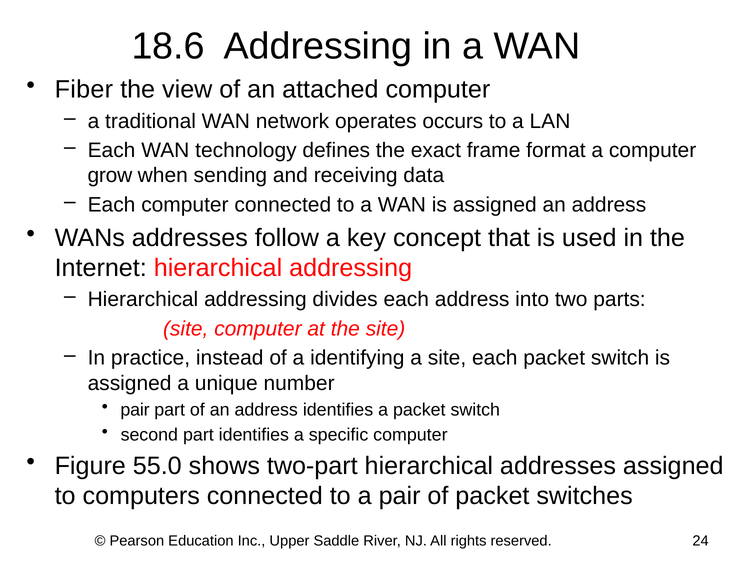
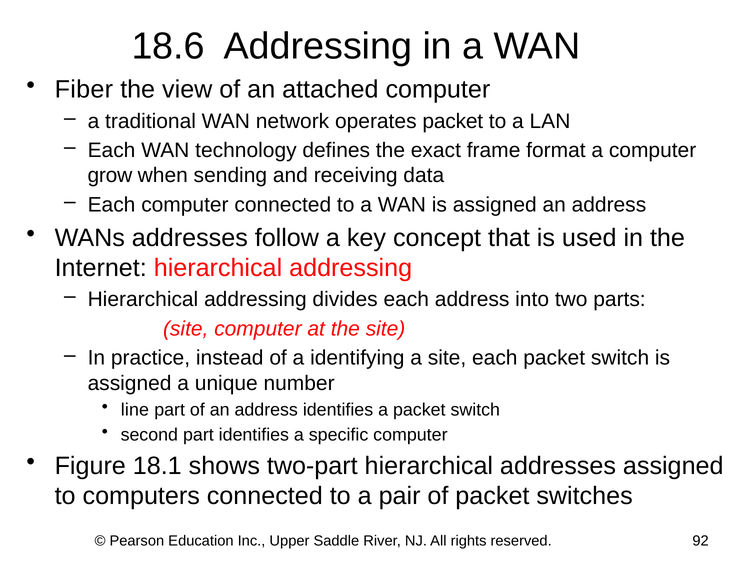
operates occurs: occurs -> packet (453, 121)
pair: pair -> line (135, 410)
55.0: 55.0 -> 18.1 (157, 466)
24: 24 -> 92 (701, 541)
